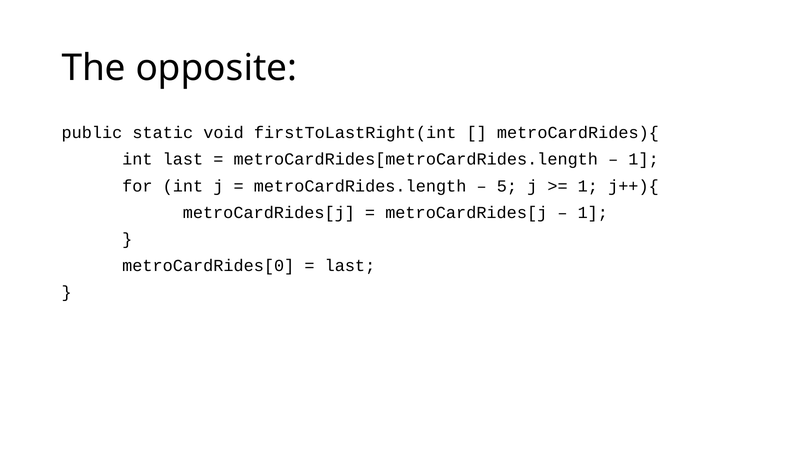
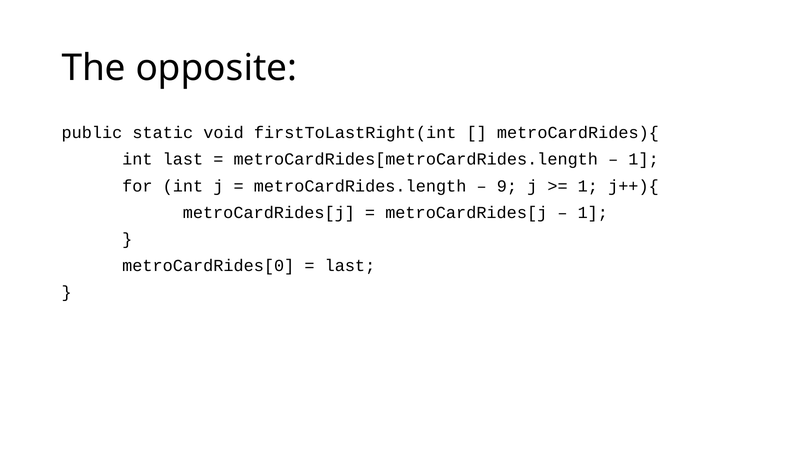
5: 5 -> 9 (507, 186)
